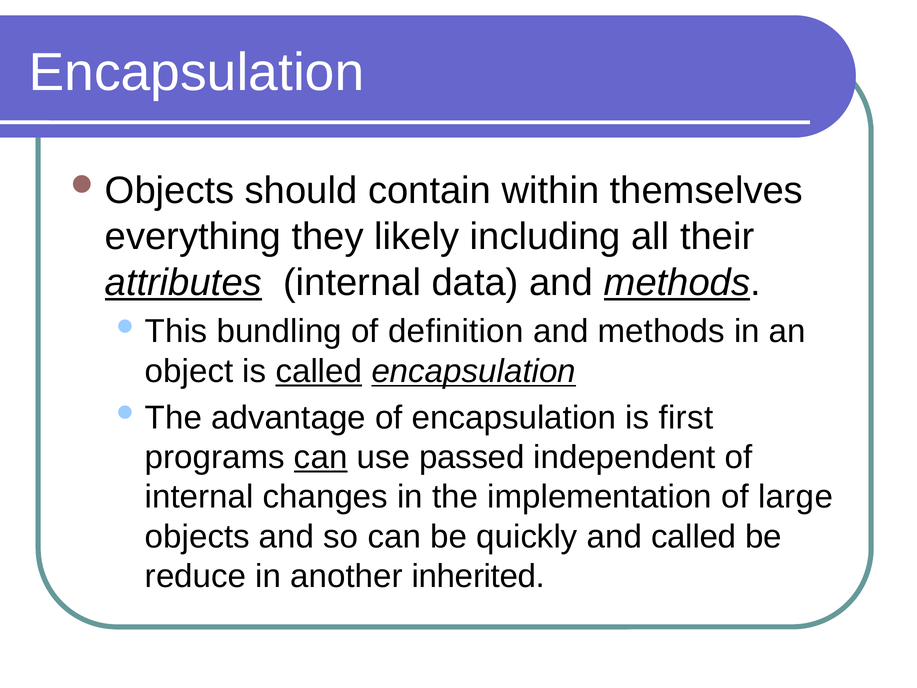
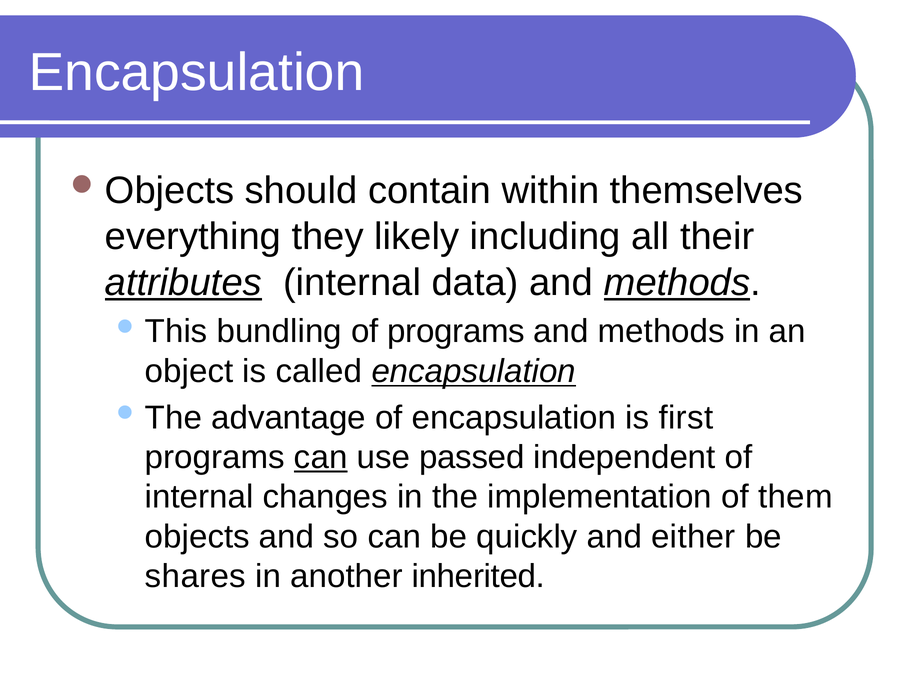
of definition: definition -> programs (456, 331)
called underline: present -> none (319, 371)
large: large -> them (795, 497)
and called: called -> either (693, 537)
reduce: reduce -> shares (195, 576)
